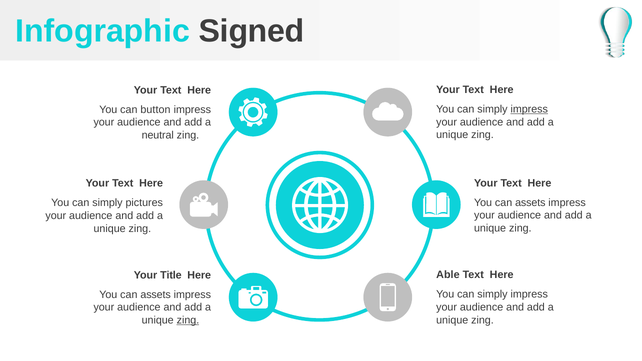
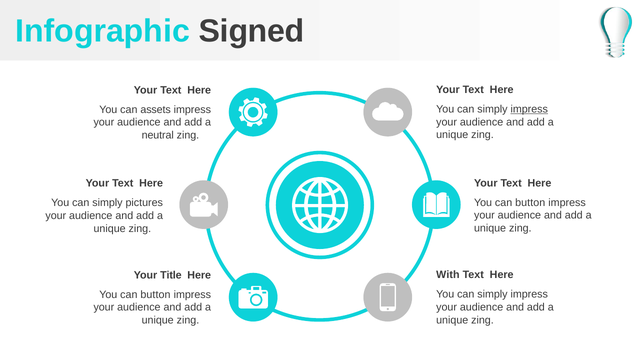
button: button -> assets (156, 110)
assets: assets -> button (530, 203)
Able: Able -> With (448, 275)
assets: assets -> button (155, 295)
zing underline: present -> none (188, 320)
